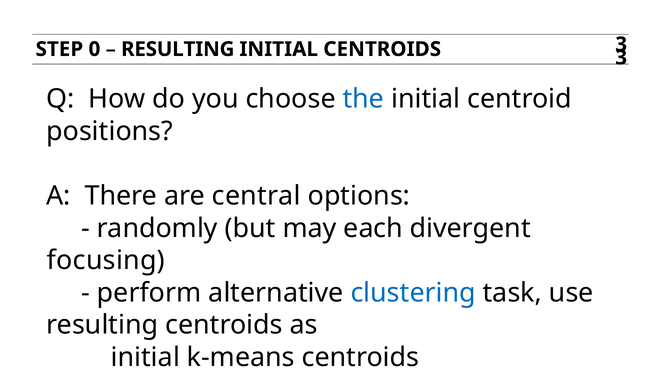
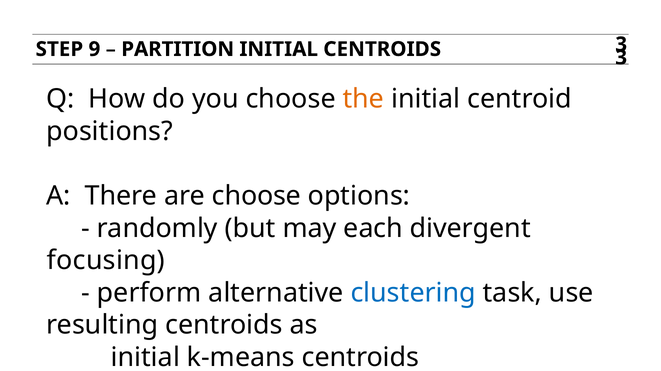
0: 0 -> 9 (94, 49)
RESULTING: RESULTING -> PARTITION (178, 49)
the colour: blue -> orange (363, 99)
are central: central -> choose (256, 196)
